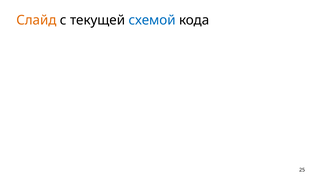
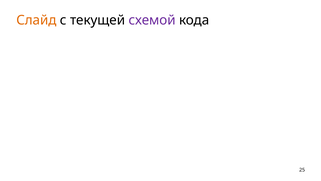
схемой colour: blue -> purple (152, 20)
